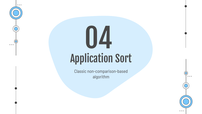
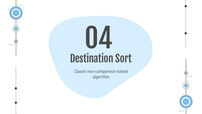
Application: Application -> Destination (92, 59)
